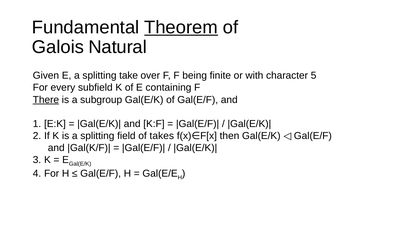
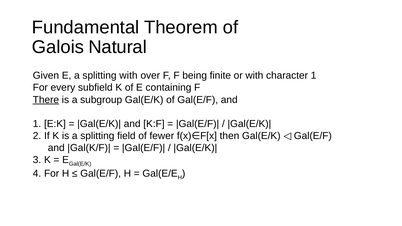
Theorem underline: present -> none (181, 27)
splitting take: take -> with (128, 76)
character 5: 5 -> 1 (314, 76)
takes: takes -> fewer (162, 136)
